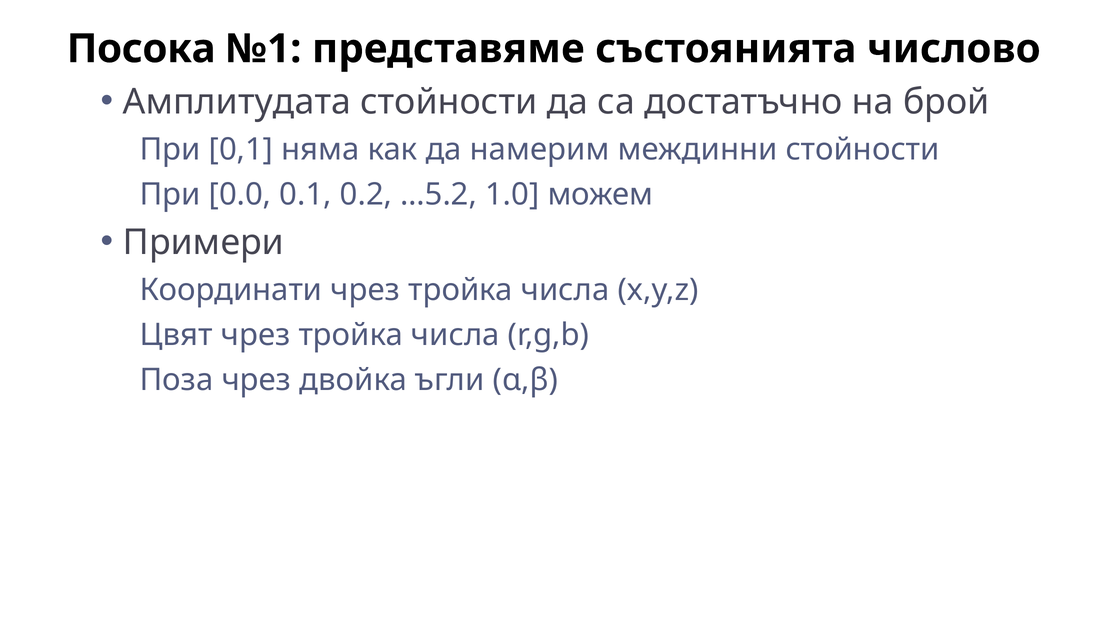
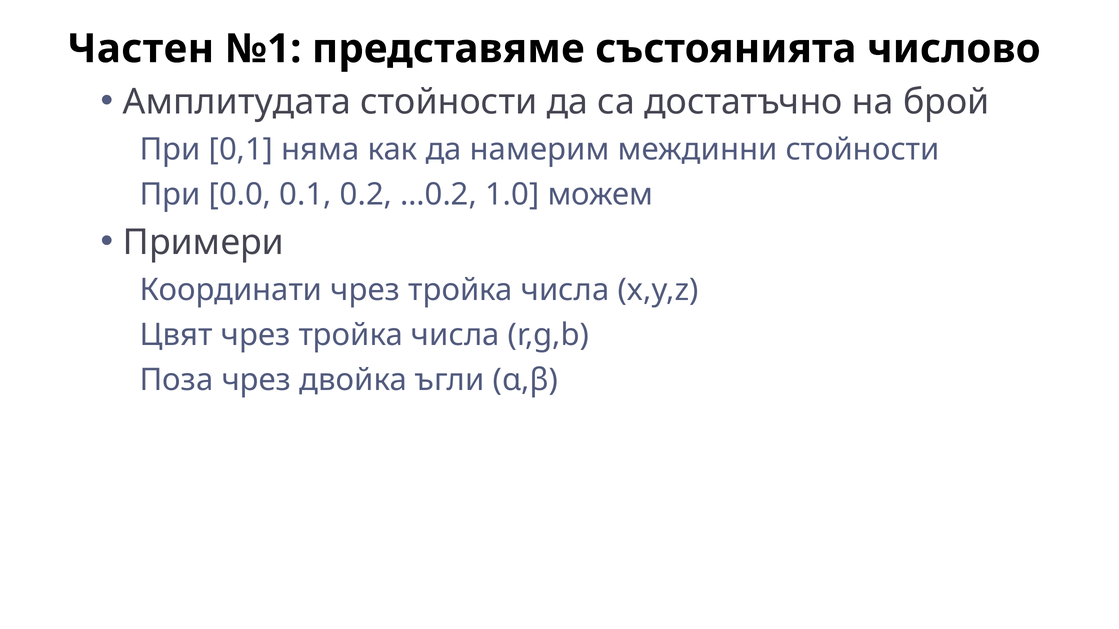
Посока: Посока -> Частен (141, 49)
…5.2: …5.2 -> …0.2 (439, 195)
